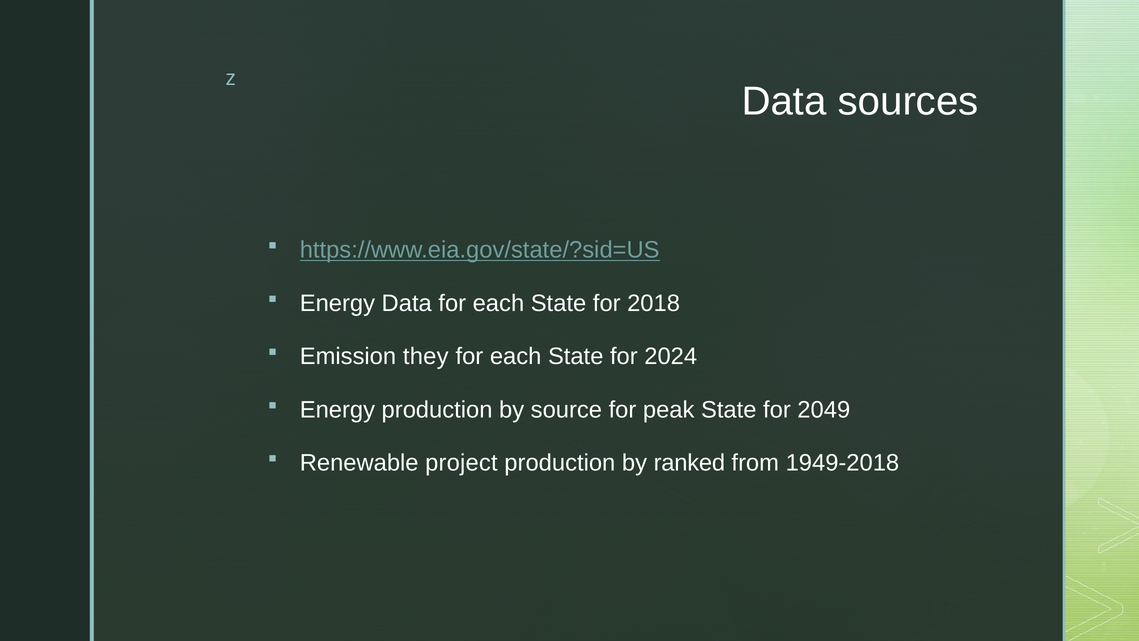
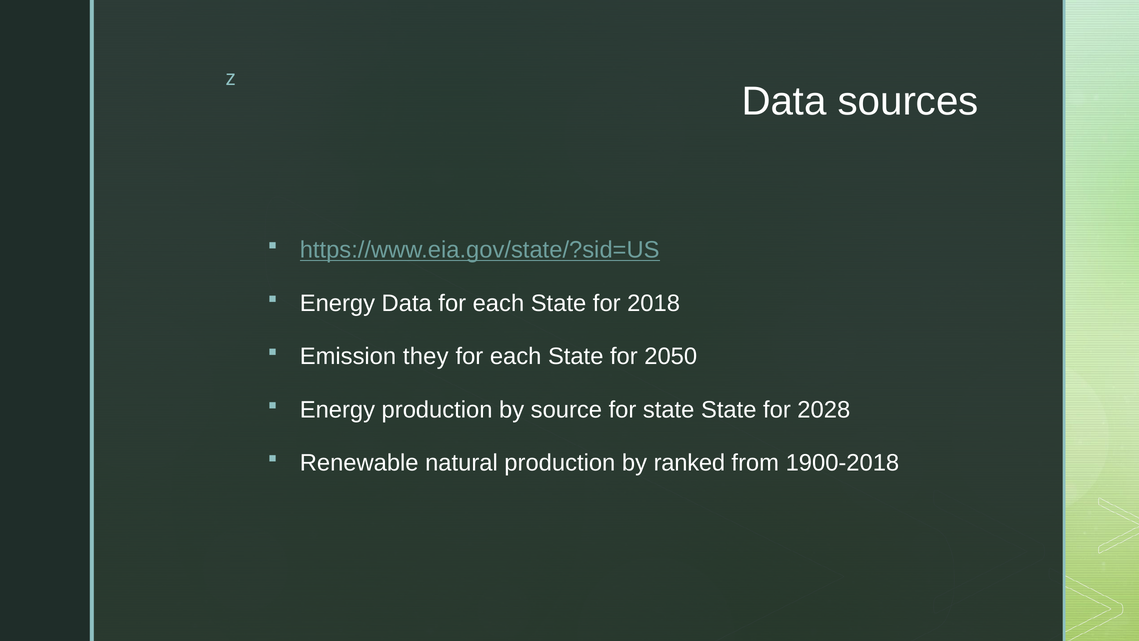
2024: 2024 -> 2050 (671, 356)
for peak: peak -> state (669, 410)
2049: 2049 -> 2028 (824, 410)
project: project -> natural (461, 463)
1949-2018: 1949-2018 -> 1900-2018 (842, 463)
